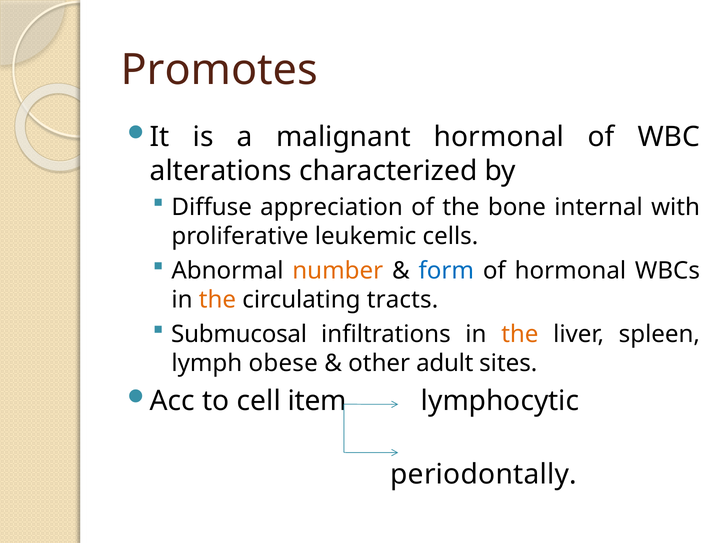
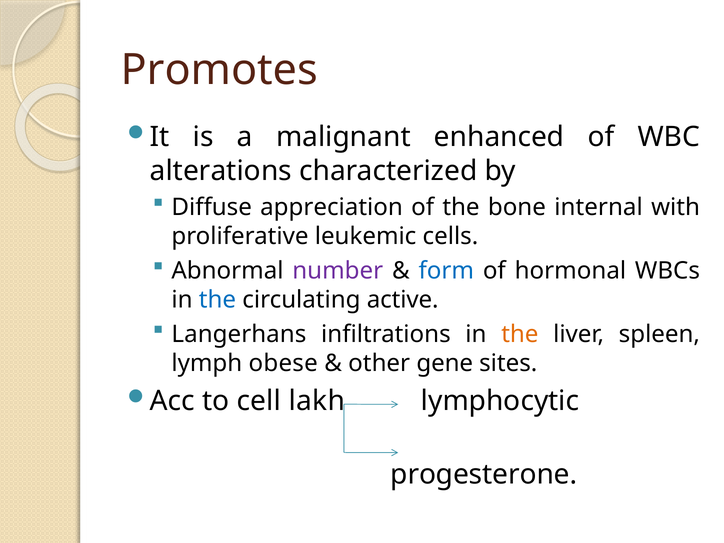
malignant hormonal: hormonal -> enhanced (499, 137)
number colour: orange -> purple (338, 271)
the colour: orange -> blue (217, 300)
tracts: tracts -> active (403, 300)
Submucosal: Submucosal -> Langerhans (239, 334)
adult: adult -> gene (445, 363)
item: item -> lakh (317, 401)
periodontally: periodontally -> progesterone (484, 474)
